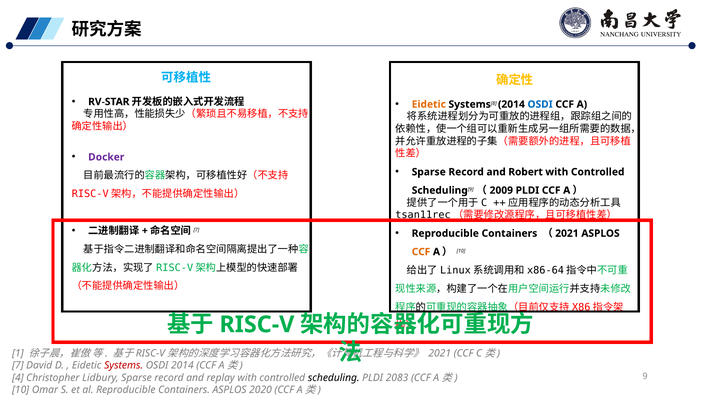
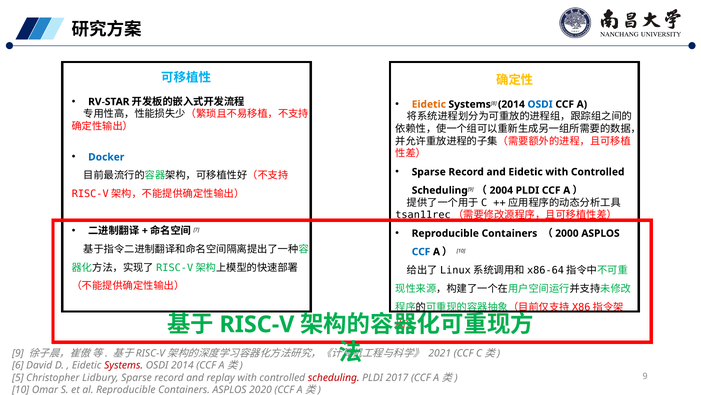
Docker colour: purple -> blue (106, 157)
and Robert: Robert -> Eidetic (526, 172)
2009: 2009 -> 2004 (501, 190)
2021: 2021 -> 2000 (567, 233)
CCF colour: orange -> blue (421, 251)
1: 1 -> 9 (18, 353)
7: 7 -> 6 (18, 365)
4: 4 -> 5 (18, 377)
scheduling colour: black -> red (334, 377)
2083: 2083 -> 2017 (397, 377)
